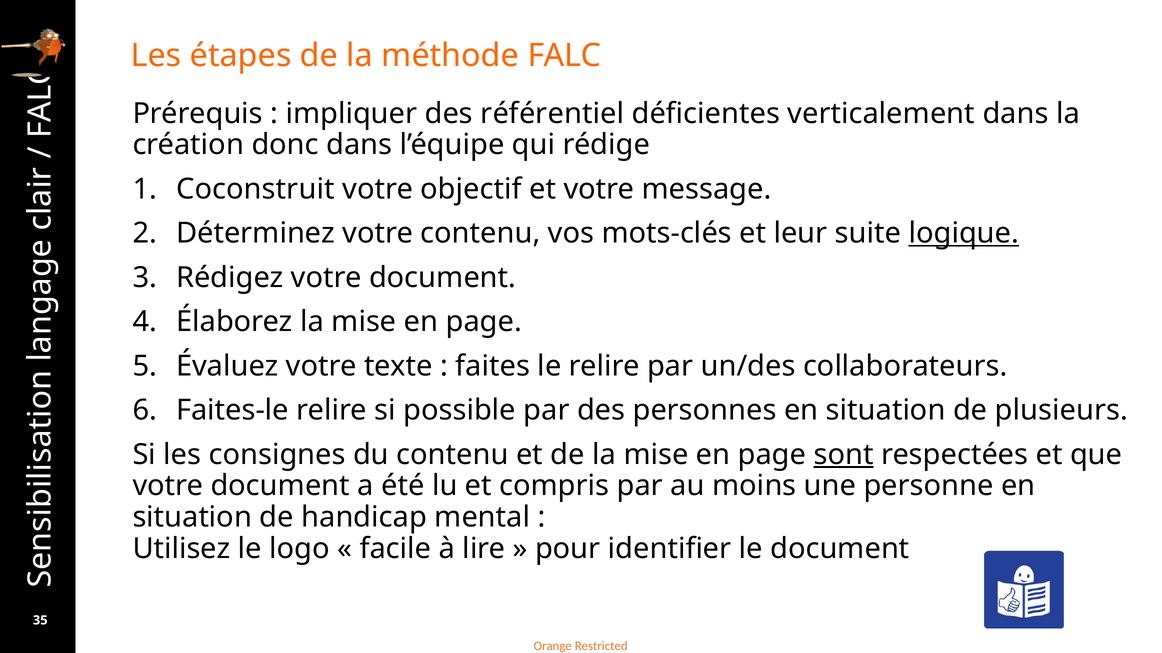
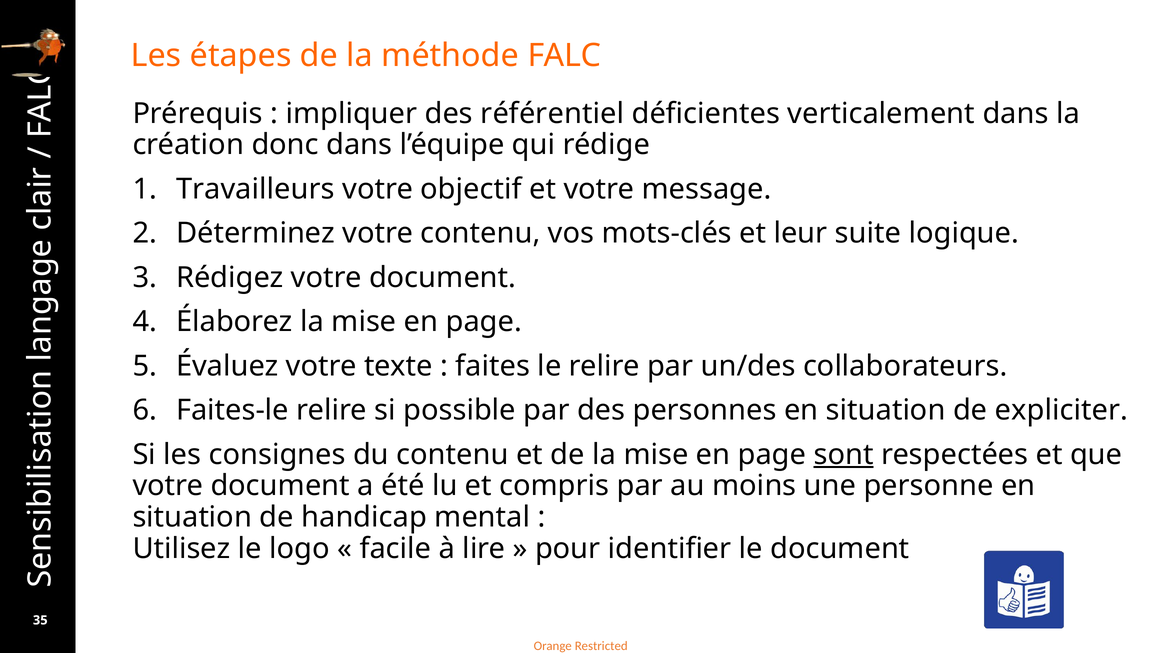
Coconstruit: Coconstruit -> Travailleurs (255, 189)
logique underline: present -> none (964, 234)
plusieurs: plusieurs -> expliciter (1062, 411)
